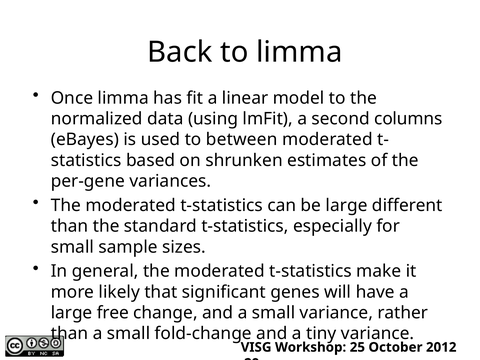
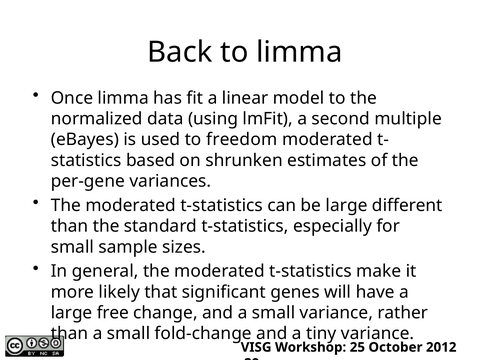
columns: columns -> multiple (408, 119)
between: between -> freedom (242, 140)
